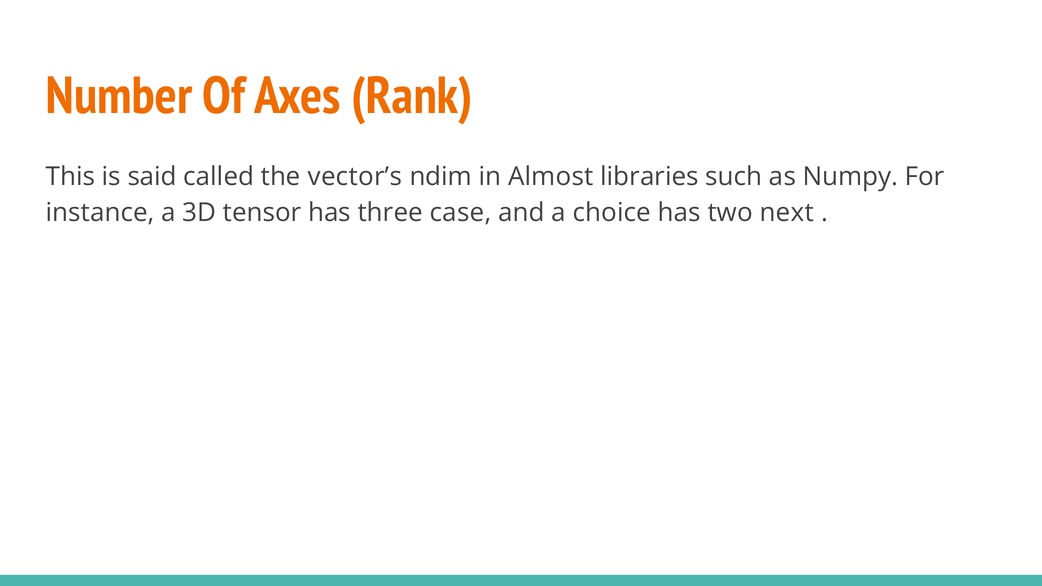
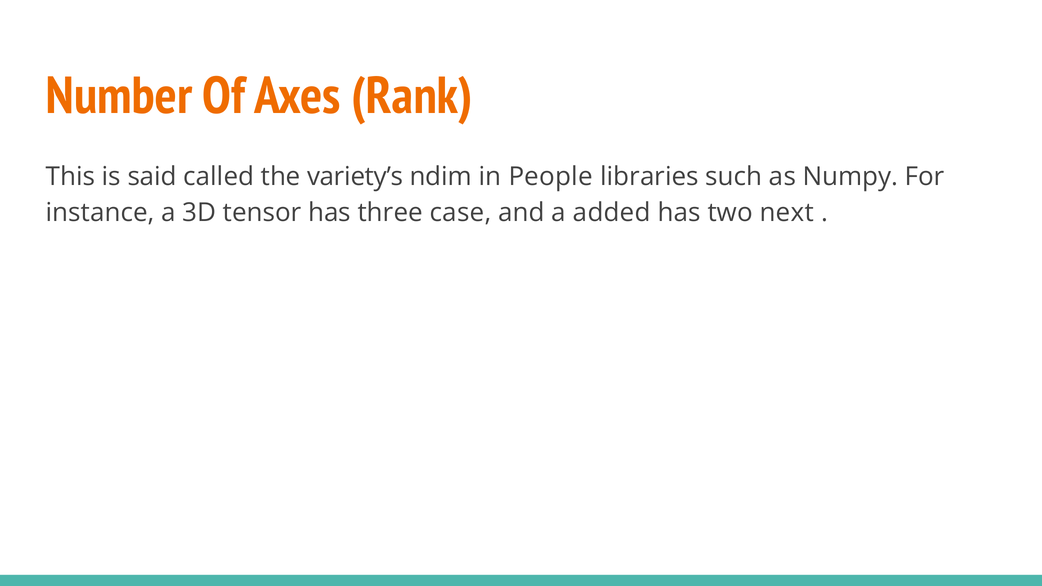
vector’s: vector’s -> variety’s (355, 177)
Almost: Almost -> People (551, 177)
choice: choice -> added (612, 213)
